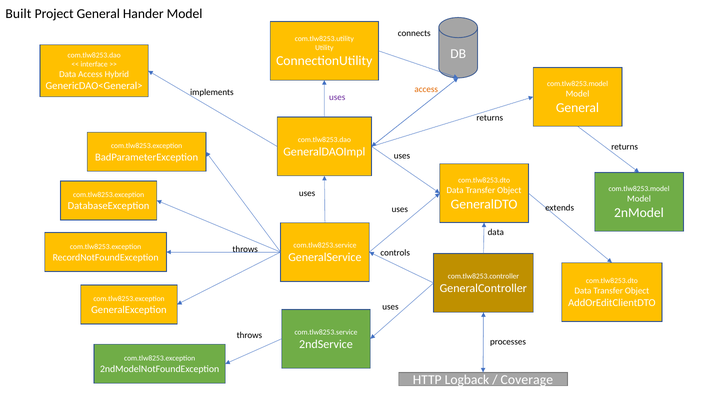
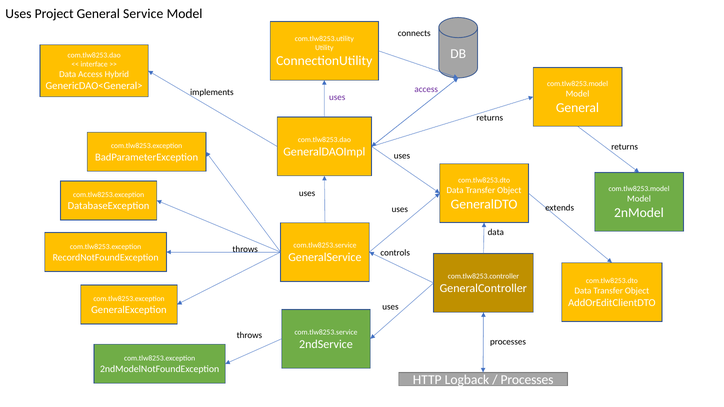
Built: Built -> Uses (18, 14)
Hander: Hander -> Service (143, 14)
access colour: orange -> purple (426, 89)
Coverage: Coverage -> Processes (527, 380)
